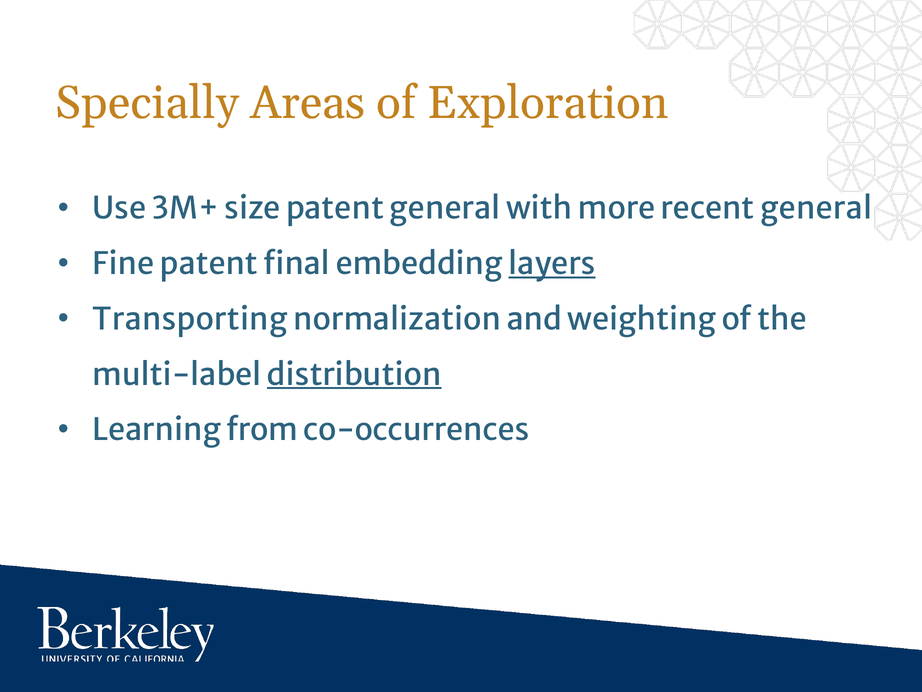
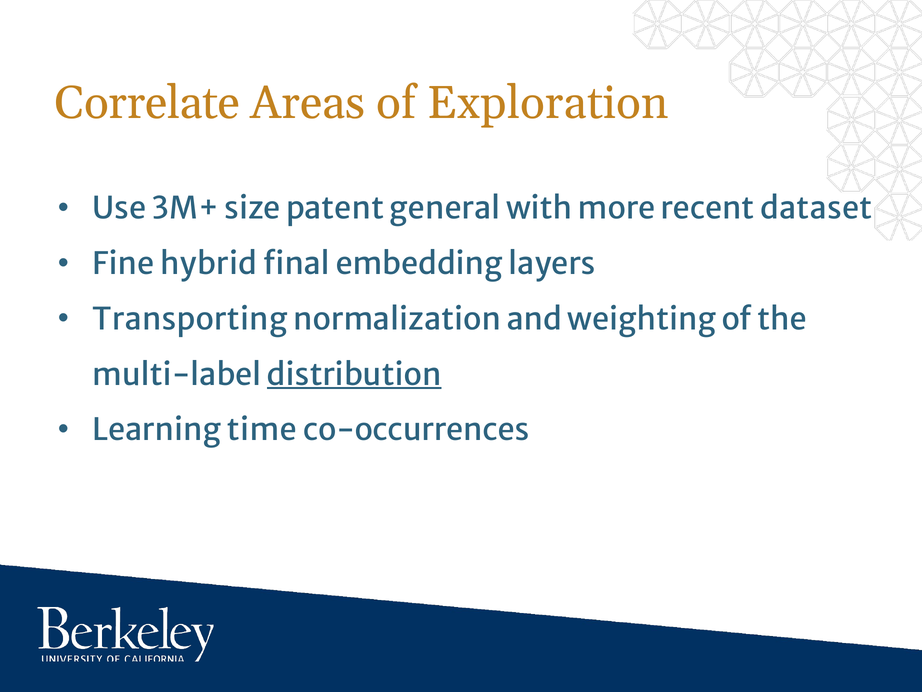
Specially: Specially -> Correlate (148, 103)
recent general: general -> dataset (816, 209)
Fine patent: patent -> hybrid (209, 264)
layers underline: present -> none (552, 264)
from: from -> time (262, 430)
